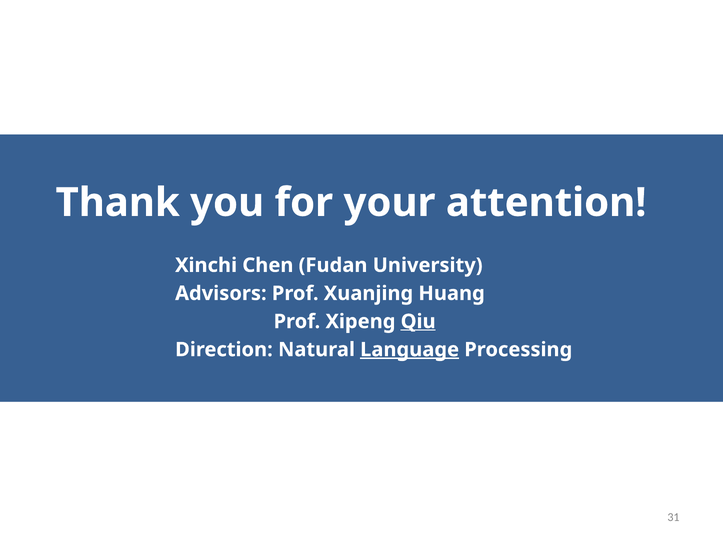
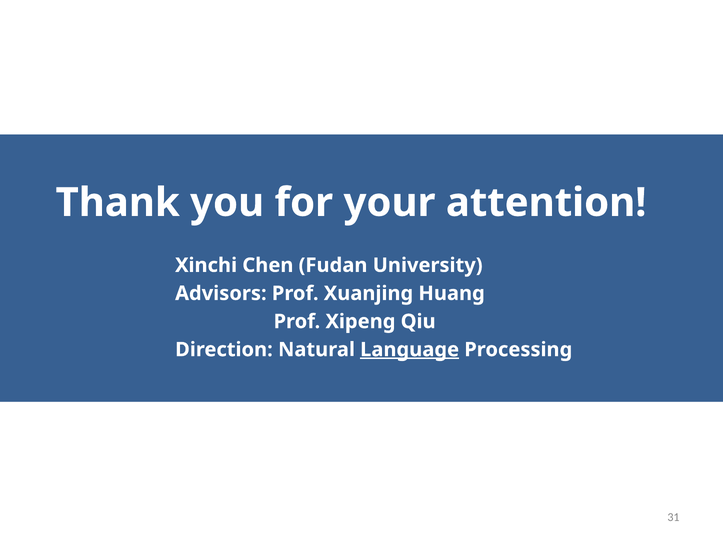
Qiu underline: present -> none (418, 322)
